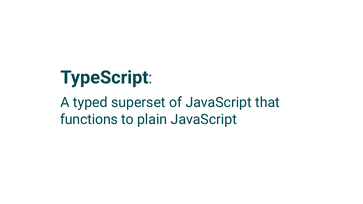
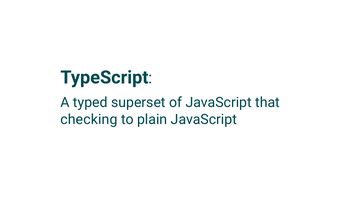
functions: functions -> checking (89, 120)
